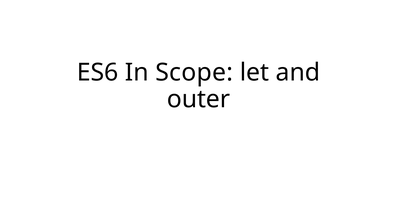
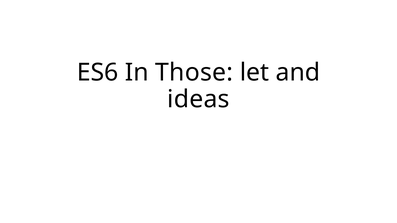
Scope: Scope -> Those (194, 72)
outer: outer -> ideas (198, 99)
